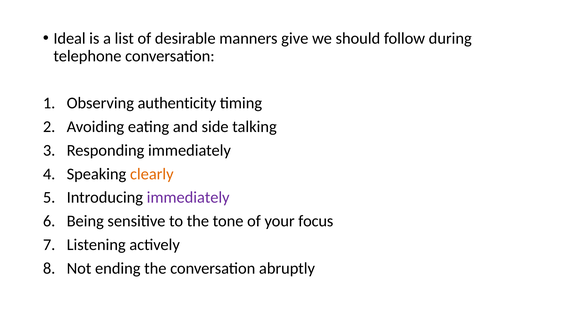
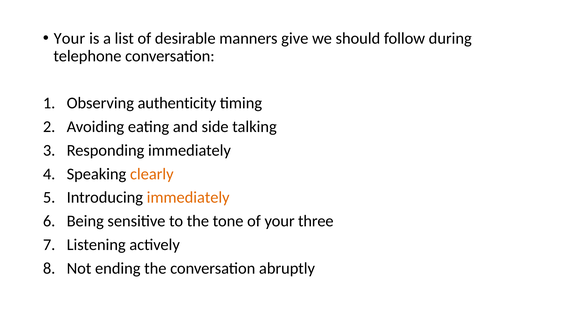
Ideal: Ideal -> Your (69, 38)
immediately colour: purple -> orange (188, 197)
focus: focus -> three (316, 221)
